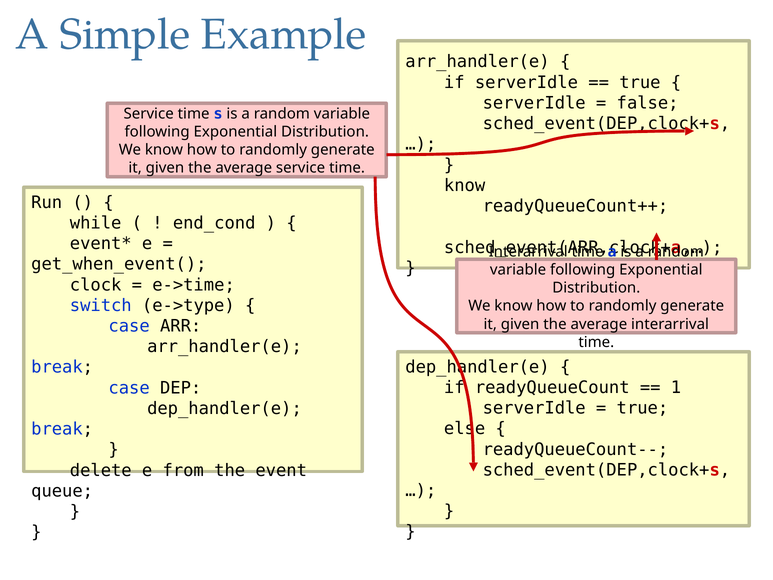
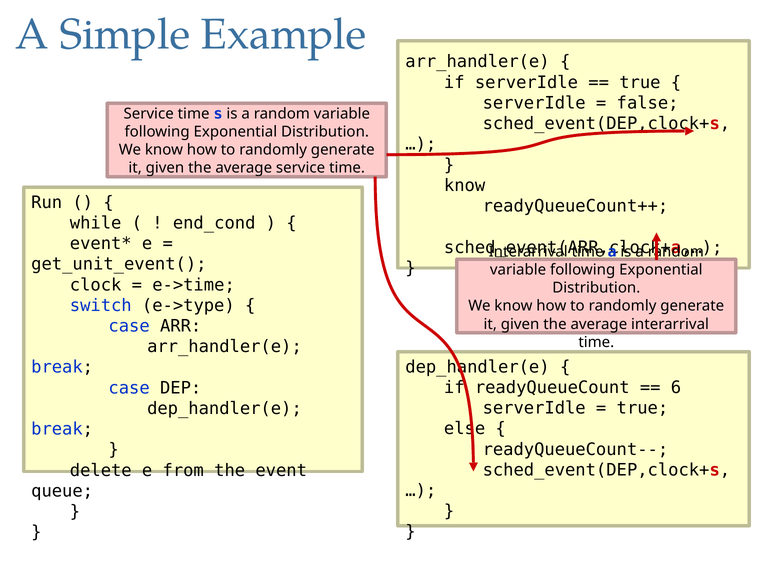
get_when_event(: get_when_event( -> get_unit_event( (119, 264)
1: 1 -> 6 (676, 387)
